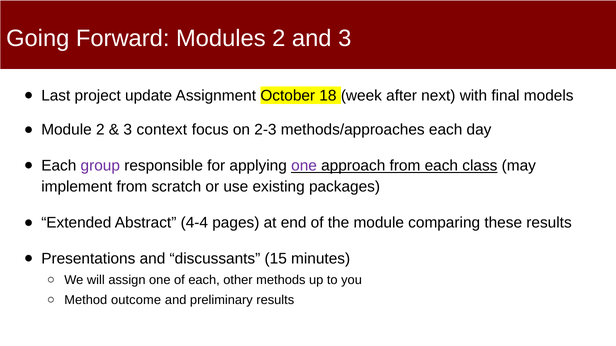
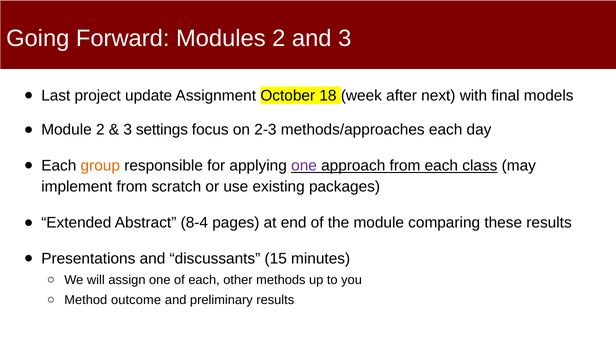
context: context -> settings (162, 130)
group colour: purple -> orange (100, 166)
4-4: 4-4 -> 8-4 (194, 223)
